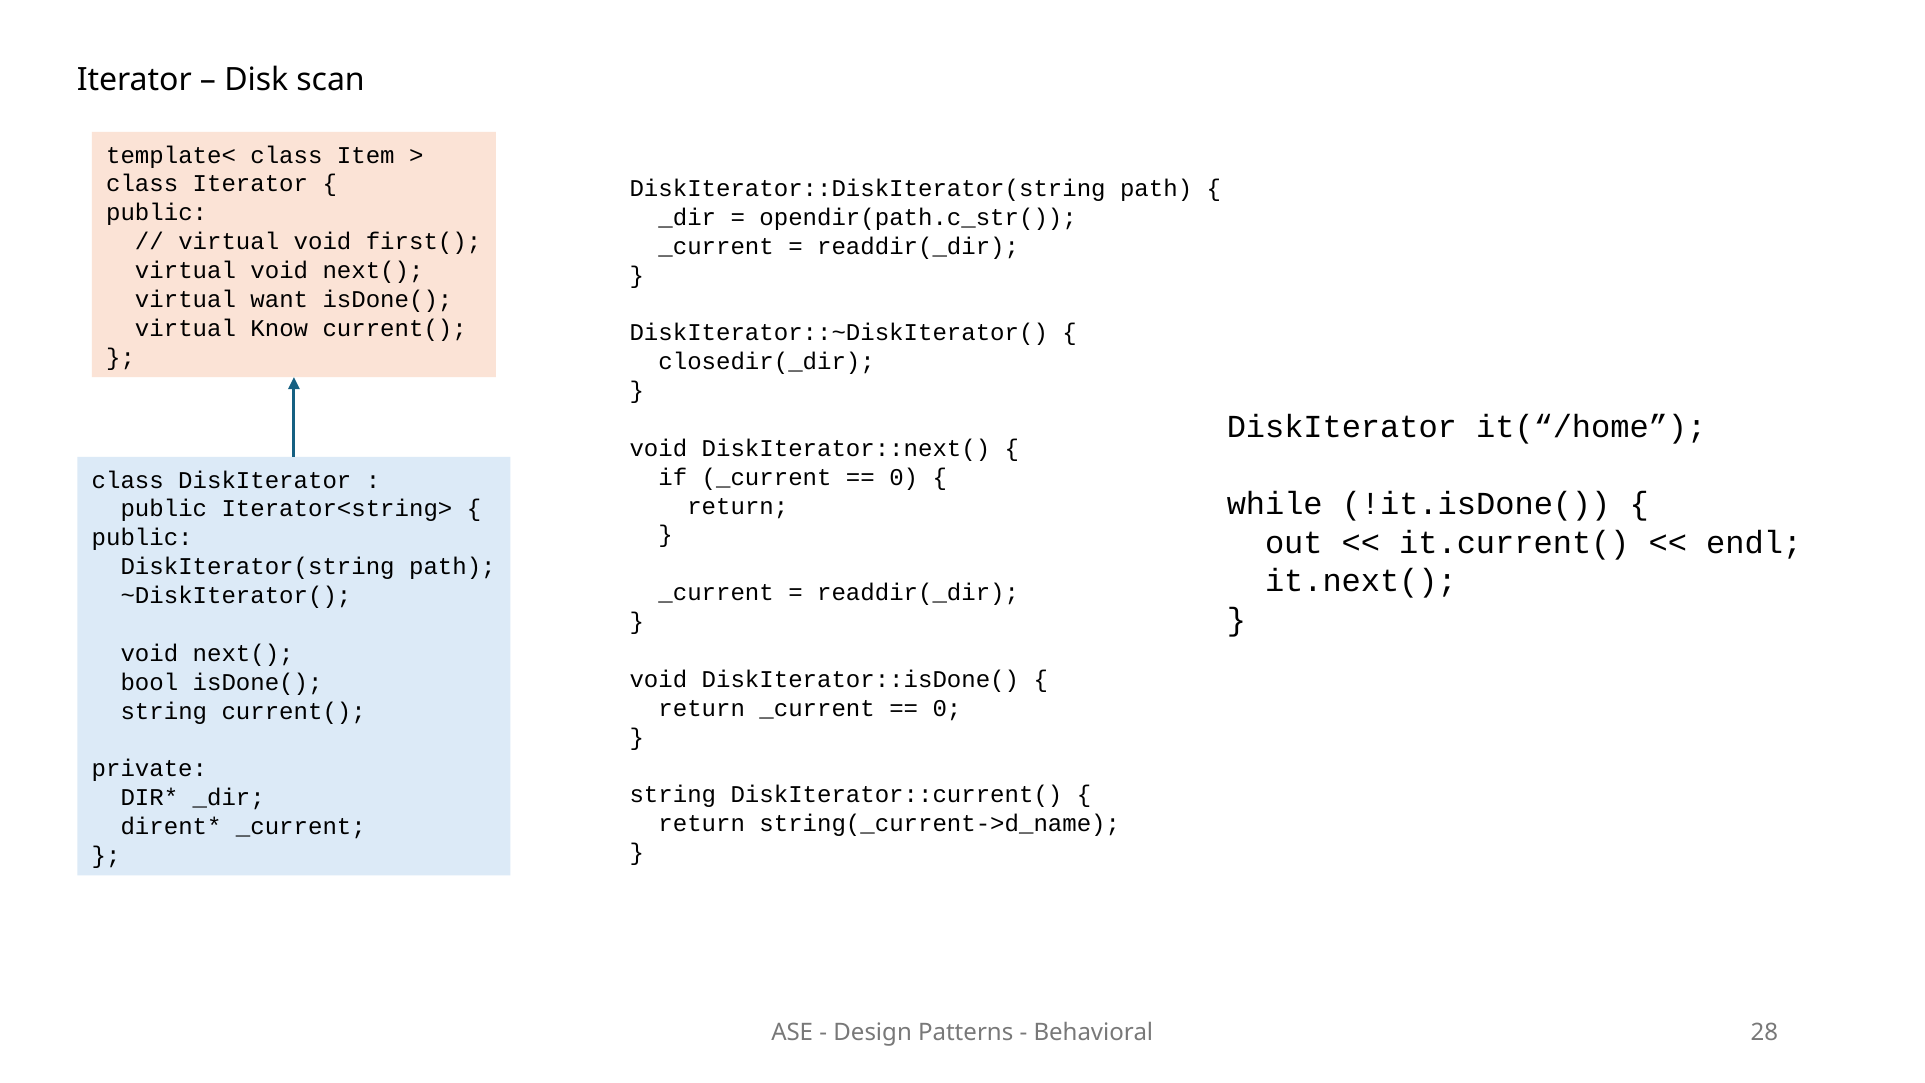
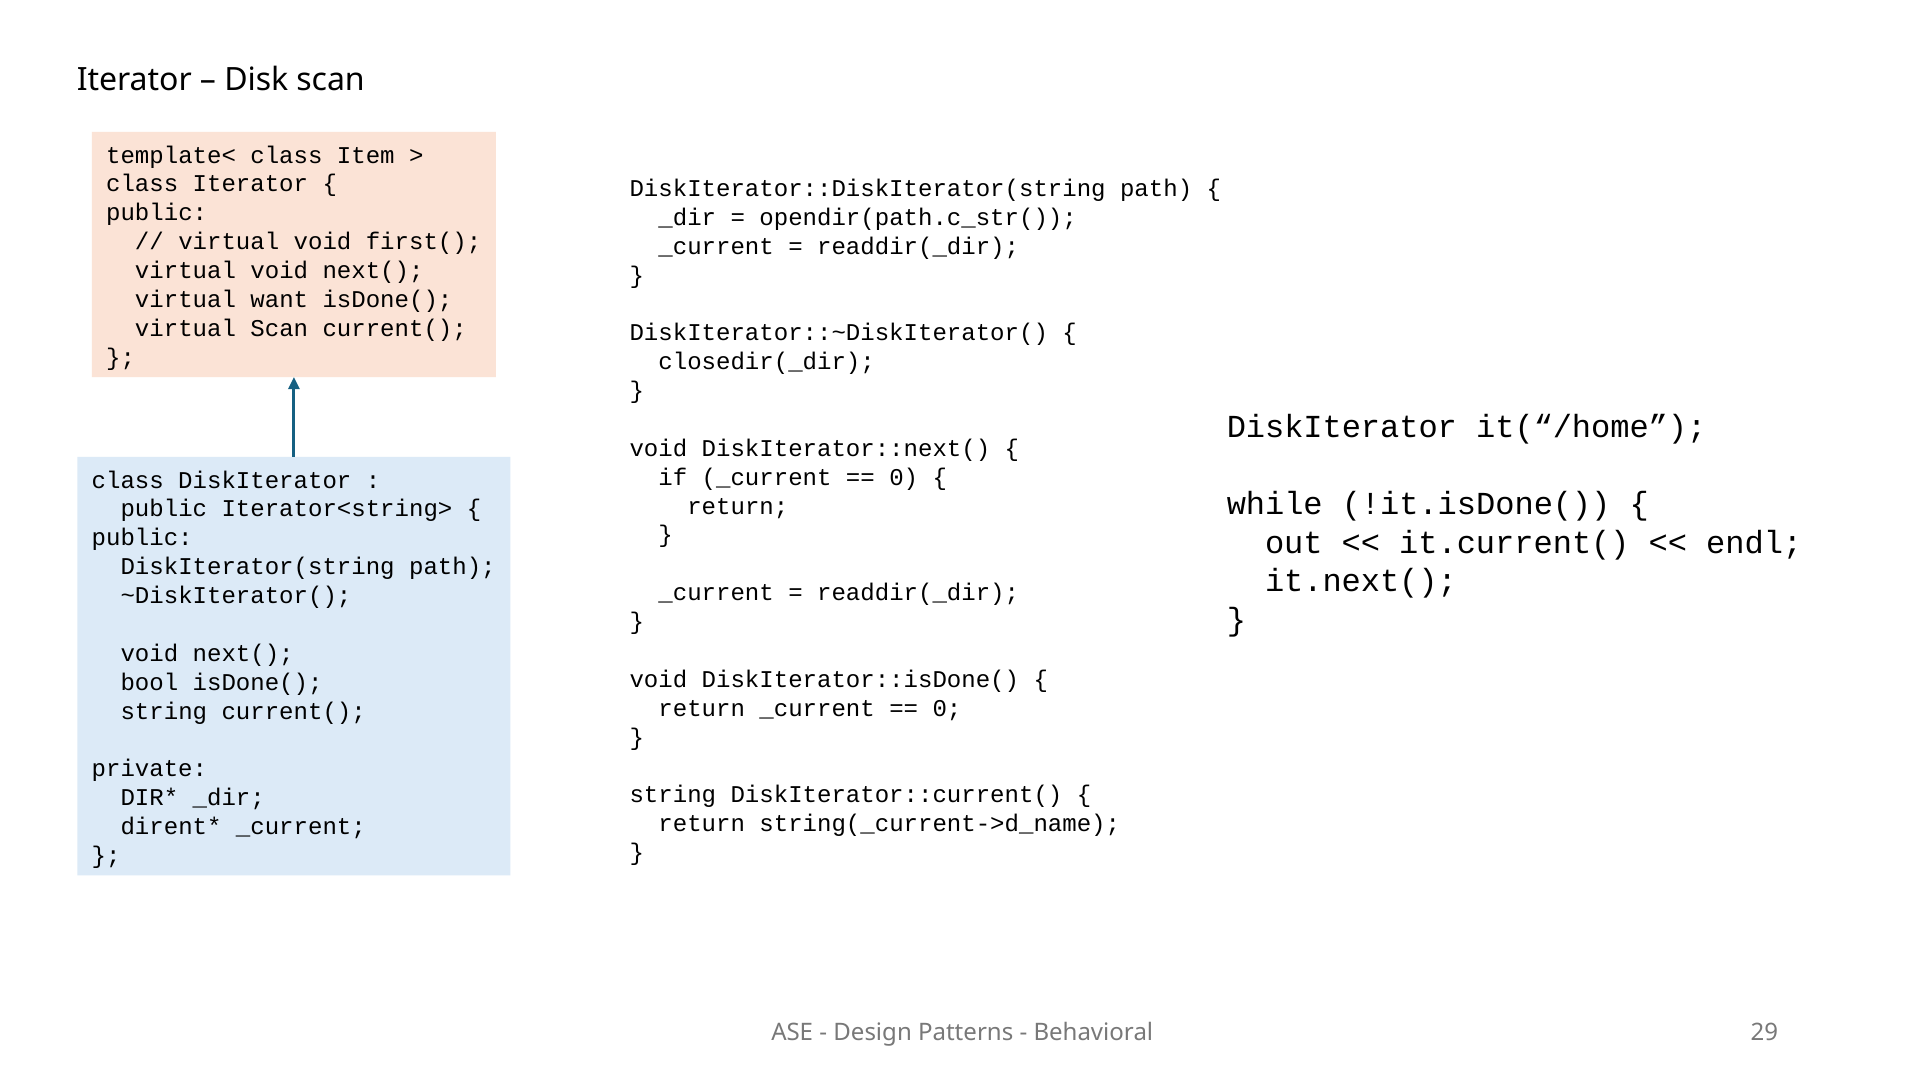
virtual Know: Know -> Scan (279, 328)
28: 28 -> 29 (1764, 1032)
